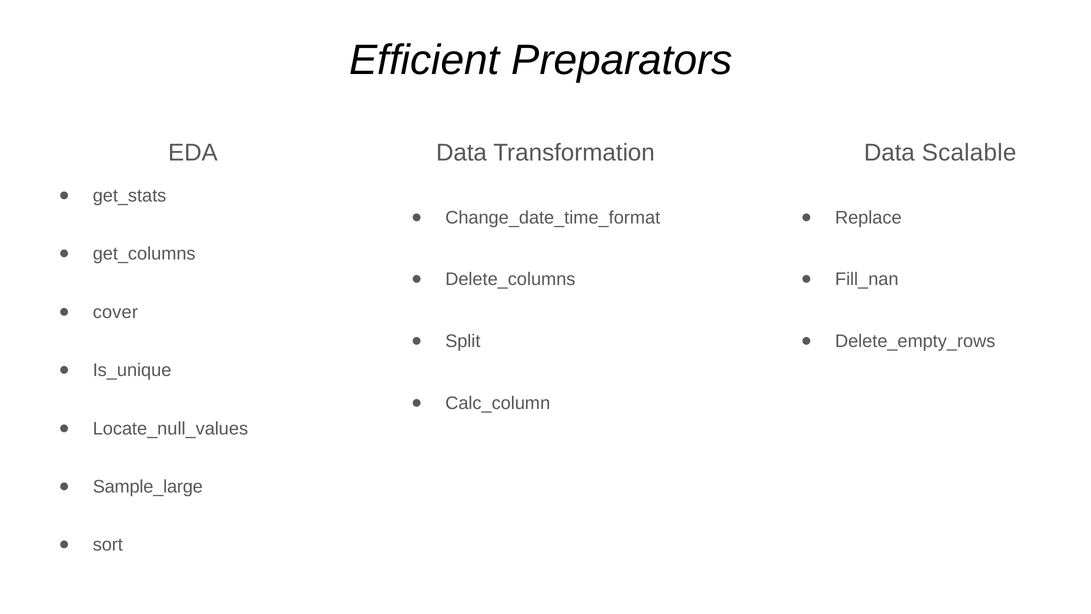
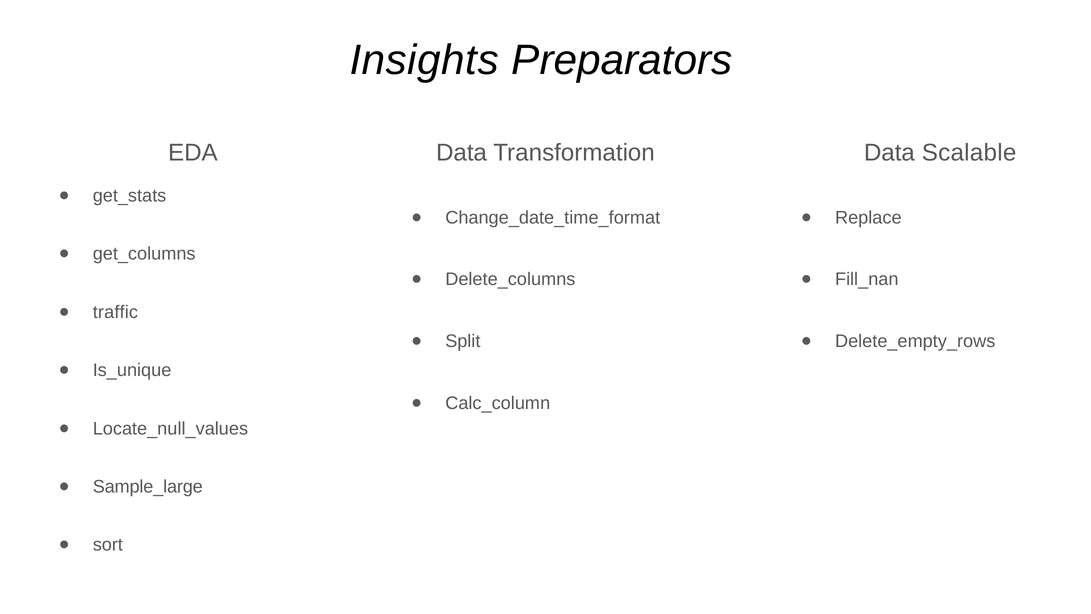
Efficient: Efficient -> Insights (424, 60)
cover: cover -> traffic (115, 312)
